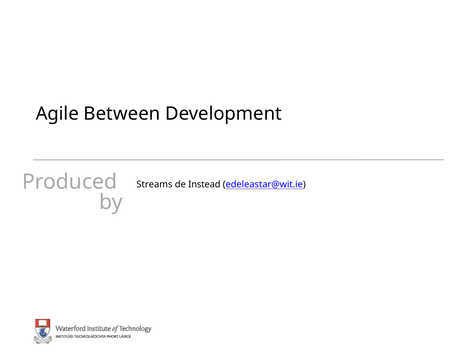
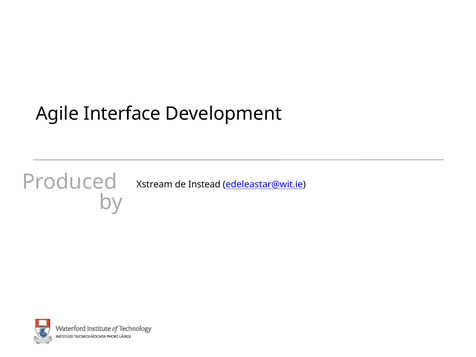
Between: Between -> Interface (122, 114)
Streams: Streams -> Xstream (154, 185)
